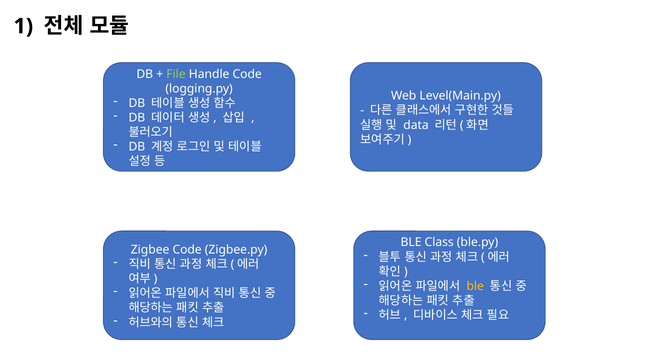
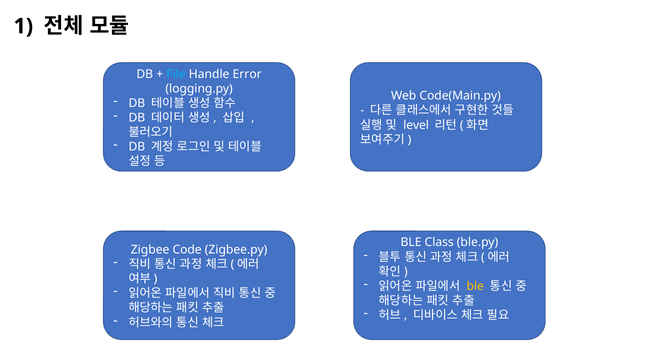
File colour: light green -> light blue (176, 74)
Handle Code: Code -> Error (247, 74)
Level(Main.py: Level(Main.py -> Code(Main.py (460, 96)
data: data -> level (416, 125)
